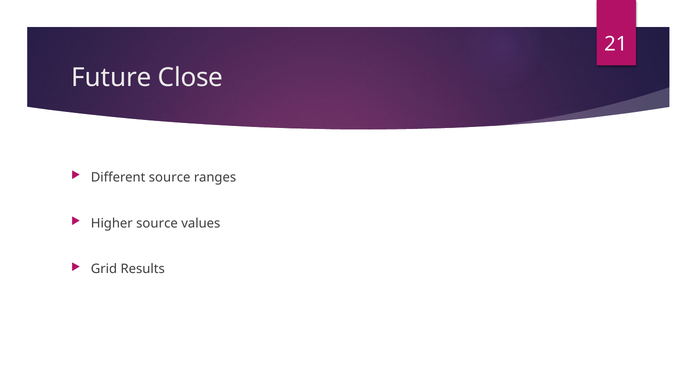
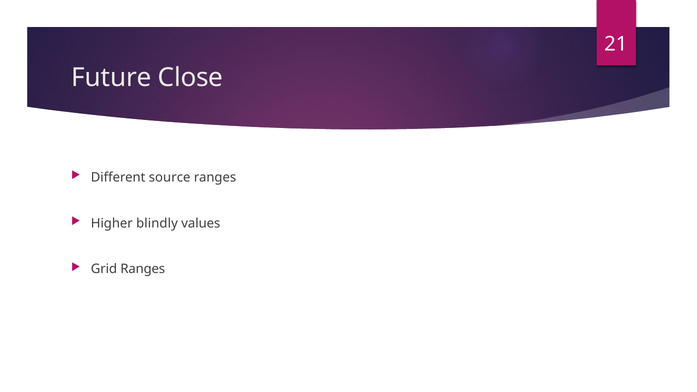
Higher source: source -> blindly (157, 223)
Grid Results: Results -> Ranges (143, 269)
